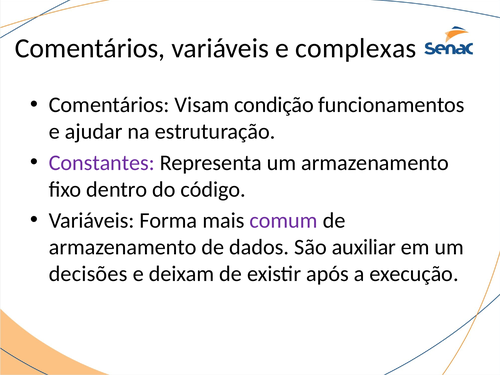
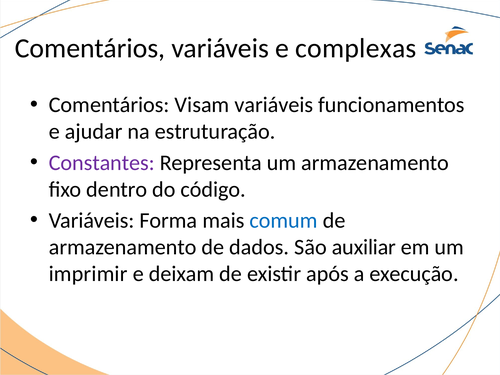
Visam condição: condição -> variáveis (274, 105)
comum colour: purple -> blue (284, 220)
decisões: decisões -> imprimir (88, 274)
